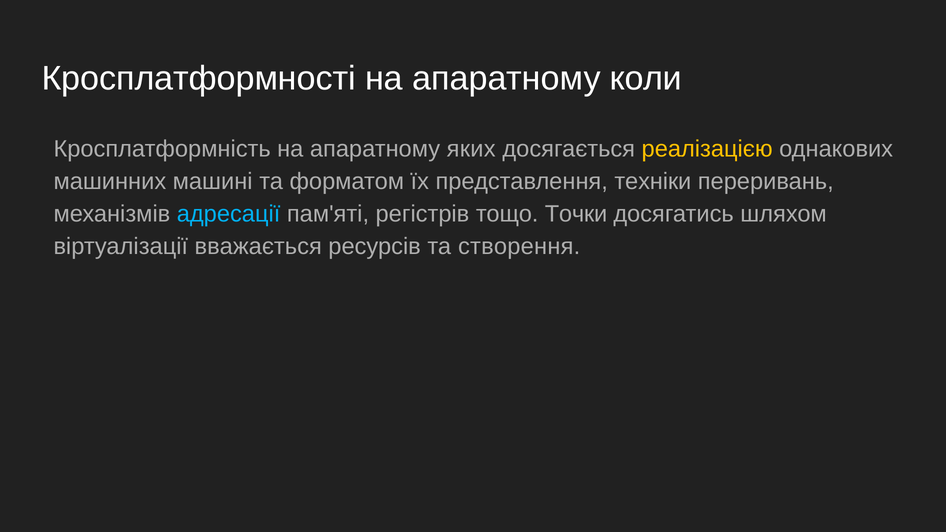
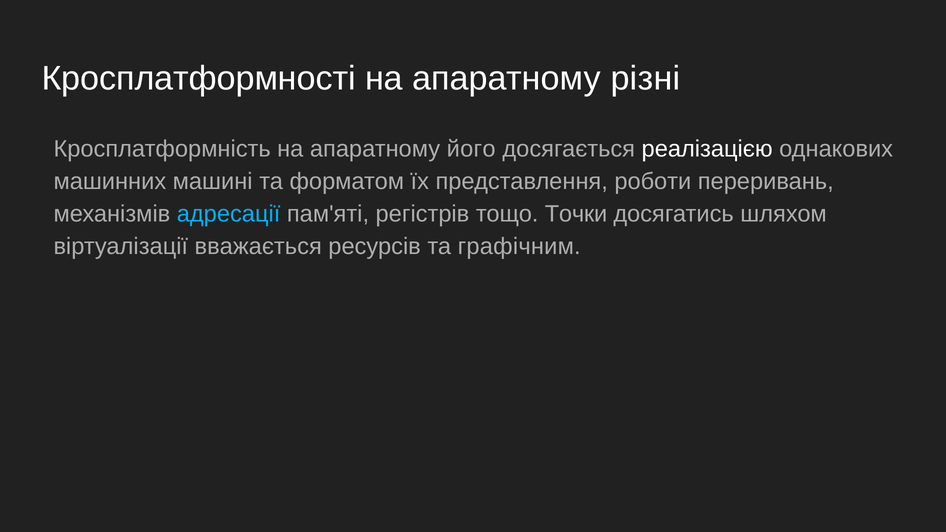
коли: коли -> різні (646, 78)
яких: яких -> його (471, 149)
реалізацією colour: yellow -> white (707, 149)
техніки: техніки -> роботи (653, 181)
створення: створення -> графічним (519, 247)
